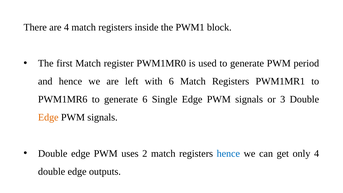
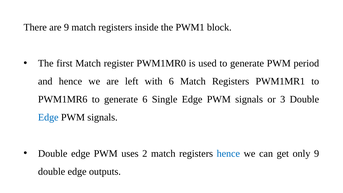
are 4: 4 -> 9 (66, 27)
Edge colour: orange -> blue (48, 117)
only 4: 4 -> 9 (317, 153)
